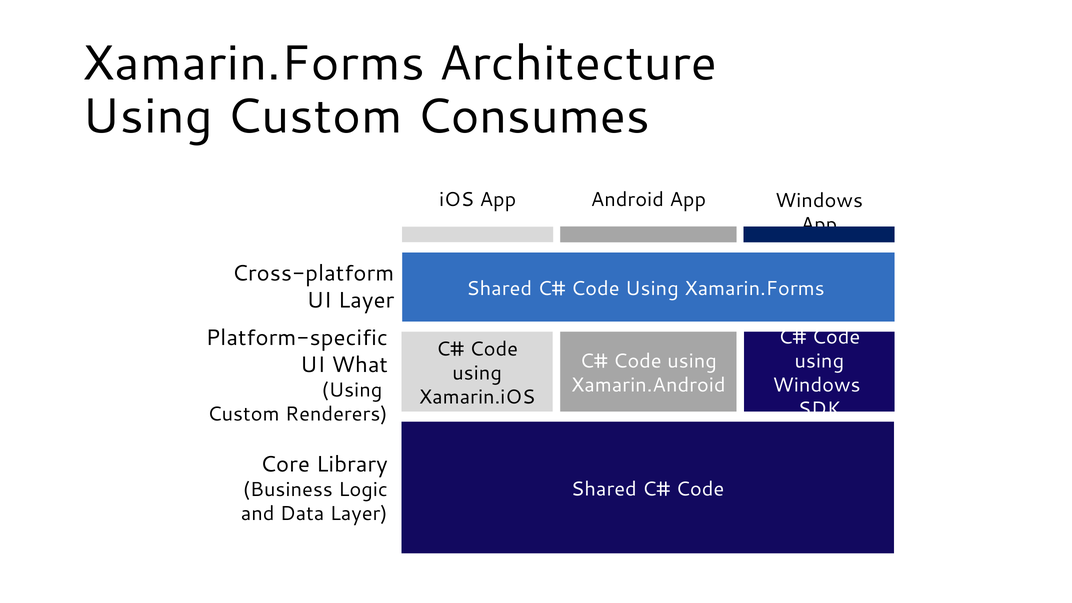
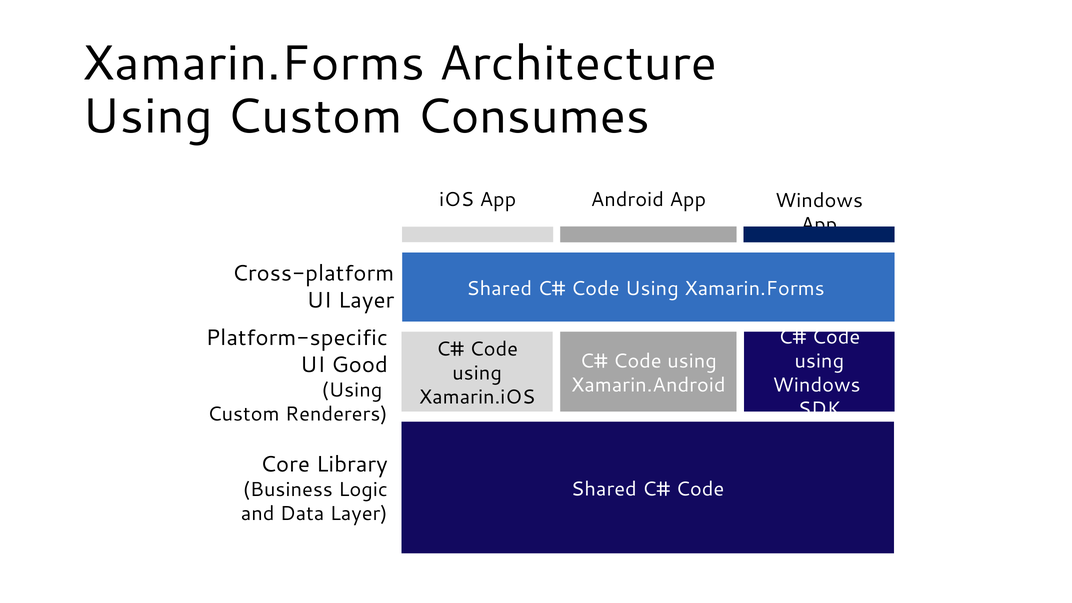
What: What -> Good (360, 365)
